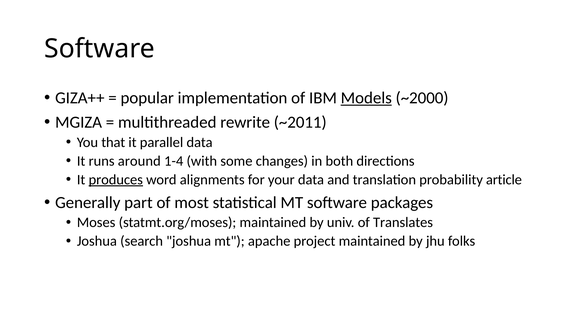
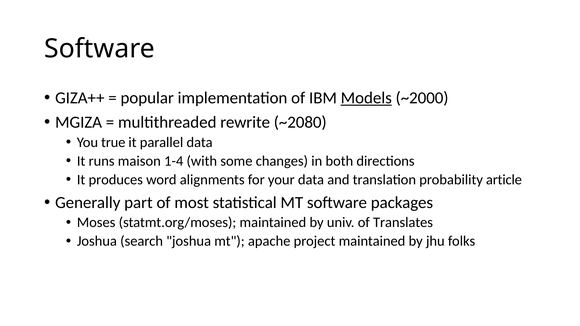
~2011: ~2011 -> ~2080 (300, 122)
that: that -> true (113, 142)
around: around -> maison (139, 161)
produces underline: present -> none (116, 180)
